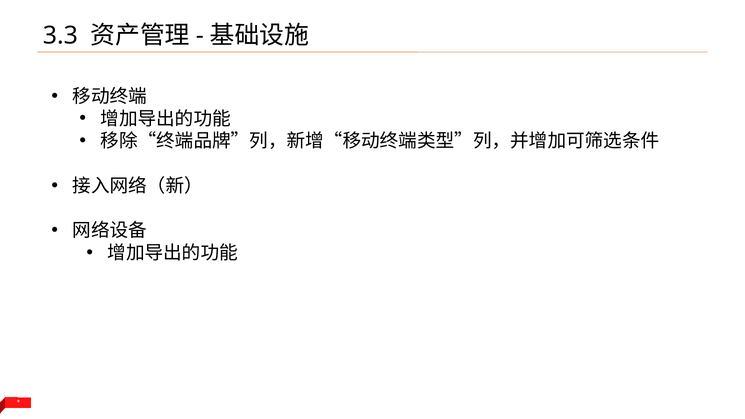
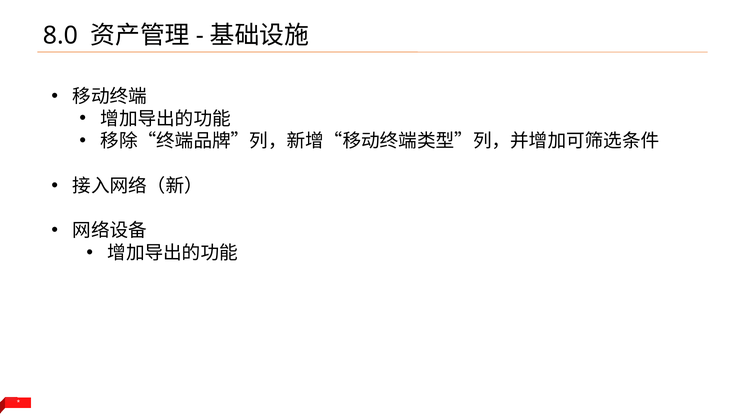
3.3: 3.3 -> 8.0 (60, 36)
